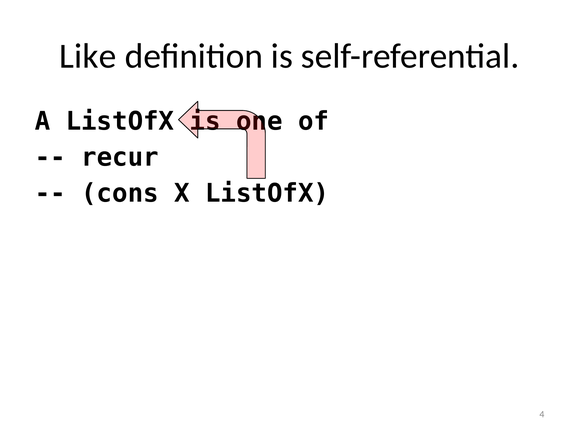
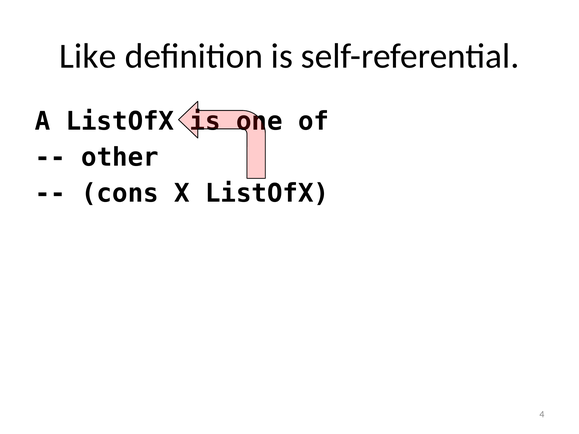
recur: recur -> other (120, 158)
